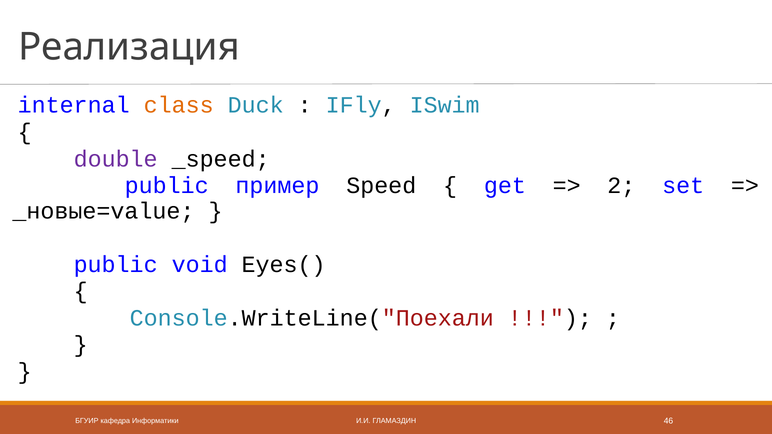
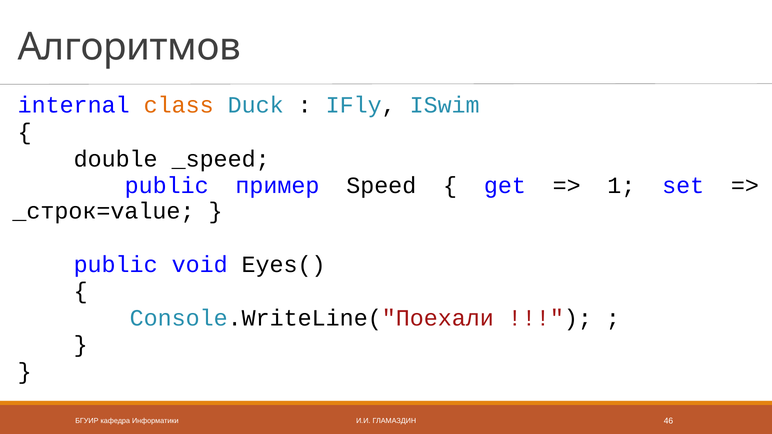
Реализация: Реализация -> Алгоритмов (129, 47)
double colour: purple -> black (116, 159)
2: 2 -> 1 (621, 186)
_новые=value: _новые=value -> _строк=value (103, 211)
